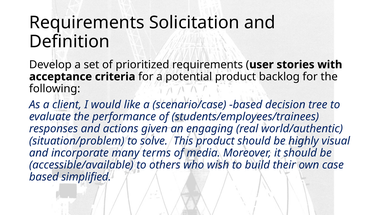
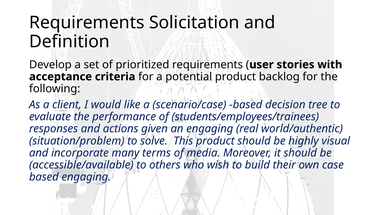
based simplified: simplified -> engaging (86, 177)
